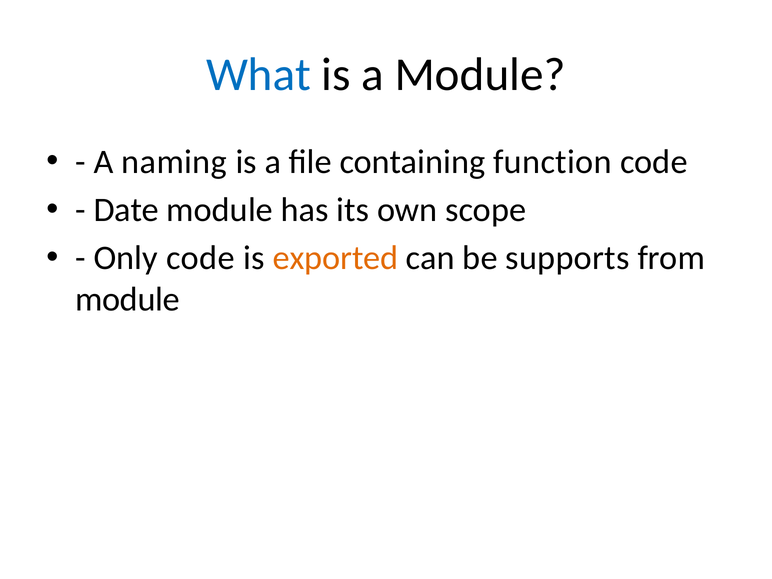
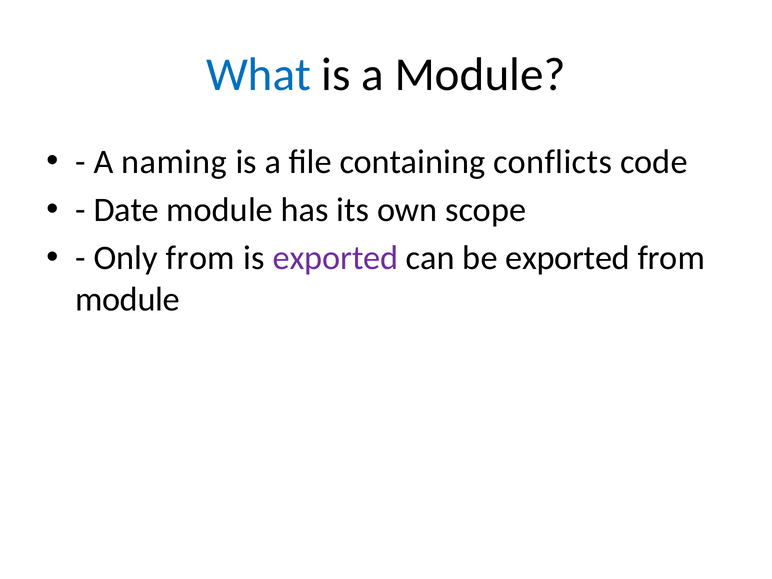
function: function -> conflicts (553, 162)
Only code: code -> from (200, 258)
exported colour: orange -> purple (335, 258)
be supports: supports -> exported (568, 258)
